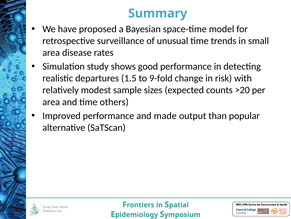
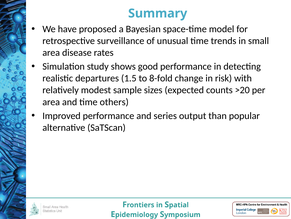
9-fold: 9-fold -> 8-fold (161, 78)
made: made -> series (165, 115)
